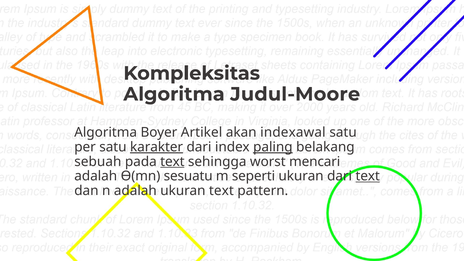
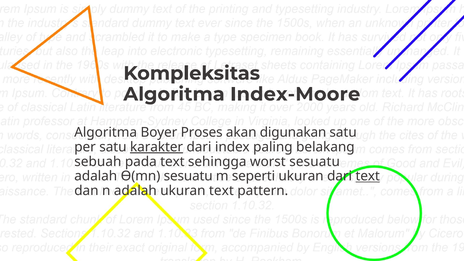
Judul-Moore: Judul-Moore -> Index-Moore (295, 94)
Artikel: Artikel -> Proses (202, 132)
indexawal: indexawal -> digunakan (293, 132)
paling underline: present -> none (273, 147)
text underline: present -> none (172, 162)
worst mencari: mencari -> sesuatu (315, 162)
